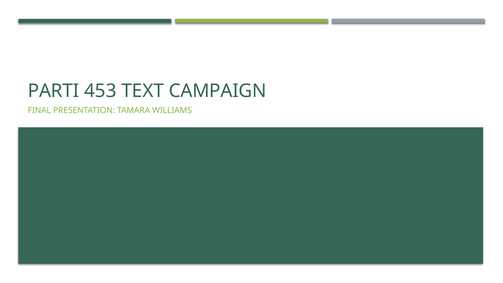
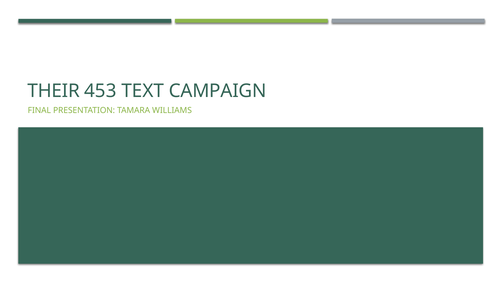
PARTI: PARTI -> THEIR (54, 91)
